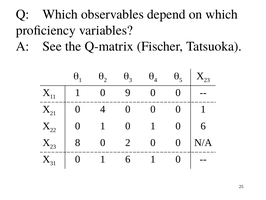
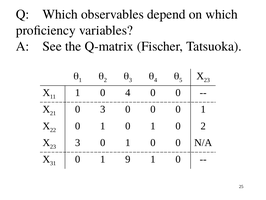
0 9: 9 -> 4 (128, 92)
0 4: 4 -> 3 (103, 109)
0 6: 6 -> 2 (203, 126)
8: 8 -> 3 (78, 142)
2: 2 -> 1 (128, 142)
1 6: 6 -> 9 (128, 159)
